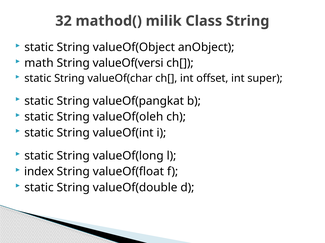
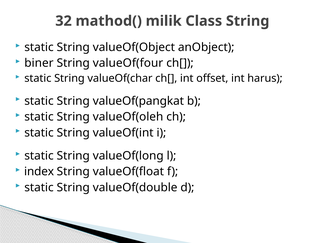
math: math -> biner (39, 63)
valueOf(versi: valueOf(versi -> valueOf(four (128, 63)
super: super -> harus (265, 79)
